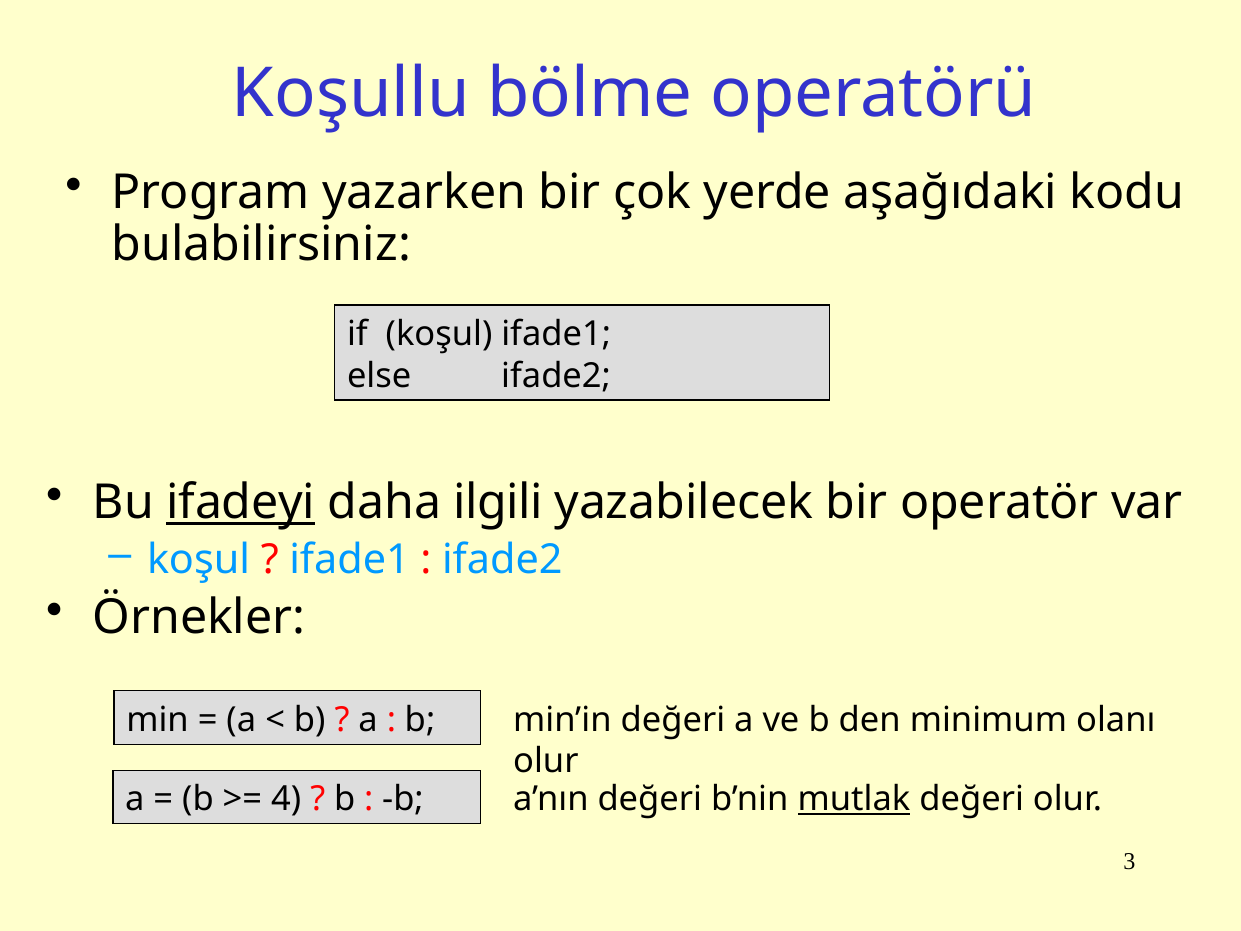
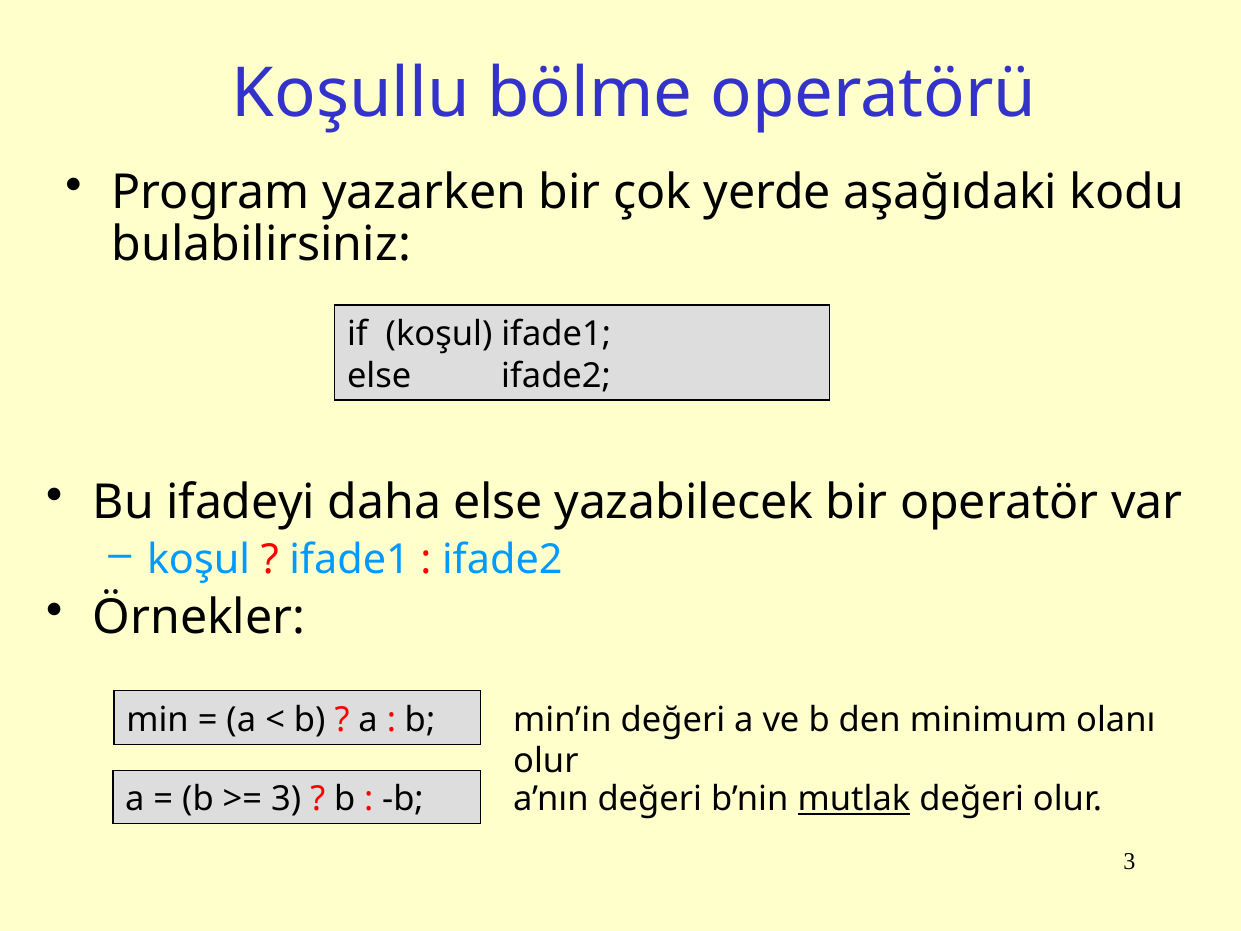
ifadeyi underline: present -> none (241, 503)
daha ilgili: ilgili -> else (498, 503)
4: 4 -> 3 (286, 799)
